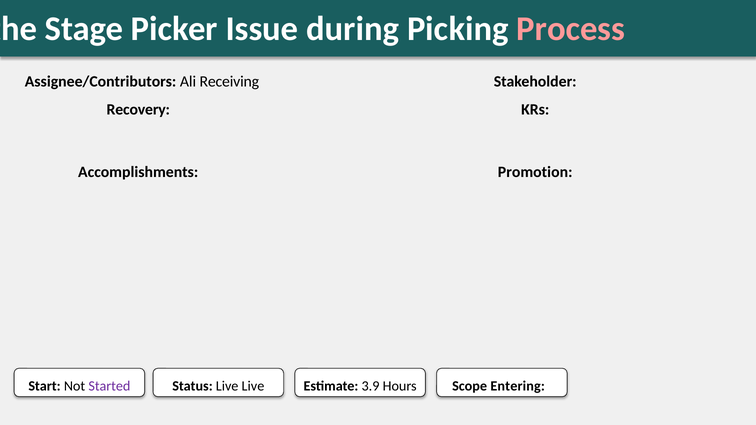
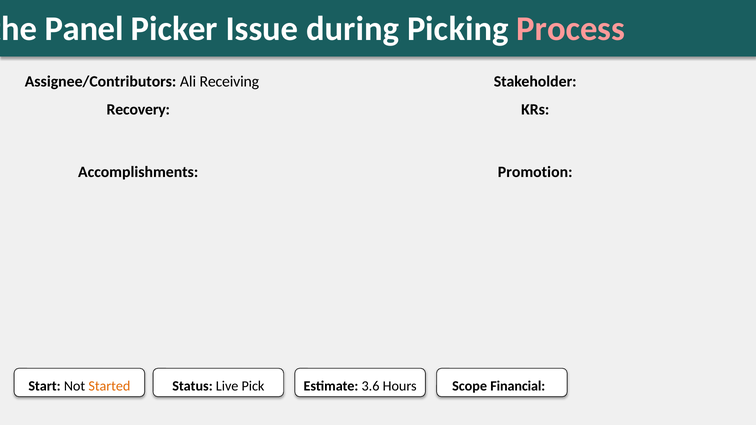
Stage: Stage -> Panel (84, 29)
Started colour: purple -> orange (109, 387)
Live Live: Live -> Pick (253, 387)
3.9: 3.9 -> 3.6 (371, 387)
Entering: Entering -> Financial (518, 387)
